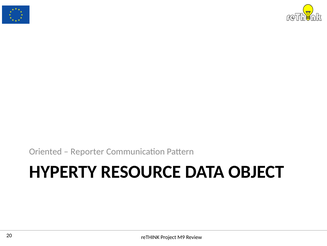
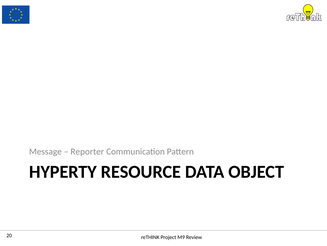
Oriented: Oriented -> Message (45, 151)
